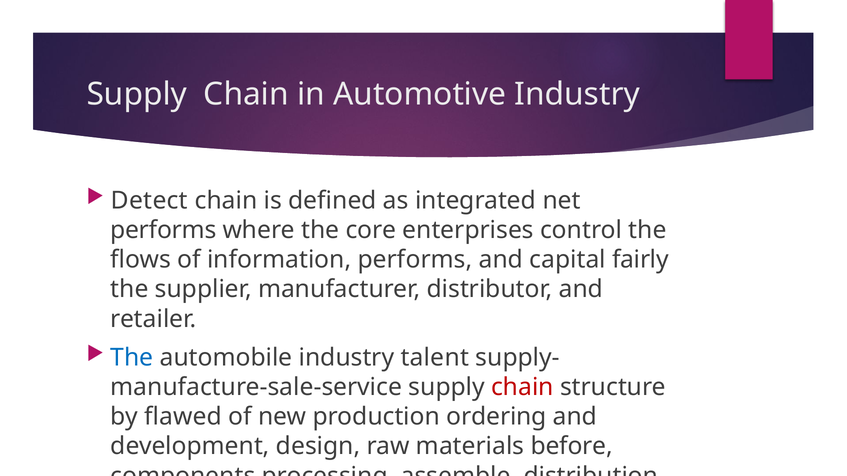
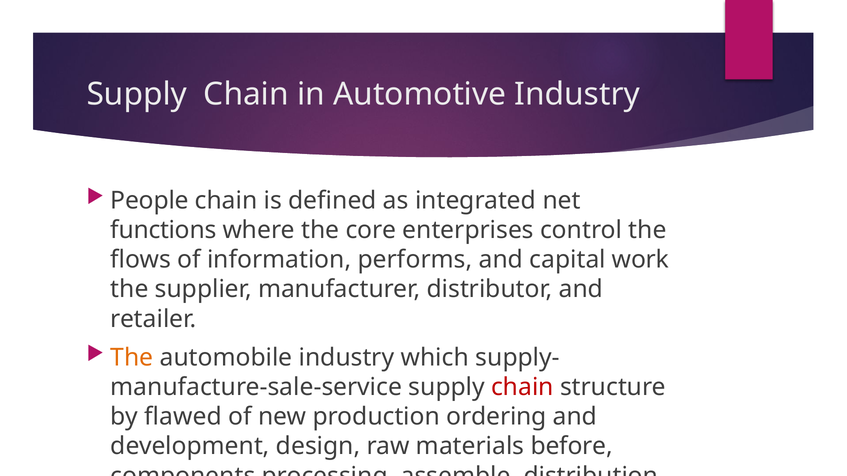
Detect: Detect -> People (150, 201)
performs: performs -> functions (163, 230)
fairly: fairly -> work (640, 260)
The colour: blue -> orange (132, 358)
talent: talent -> which (435, 358)
